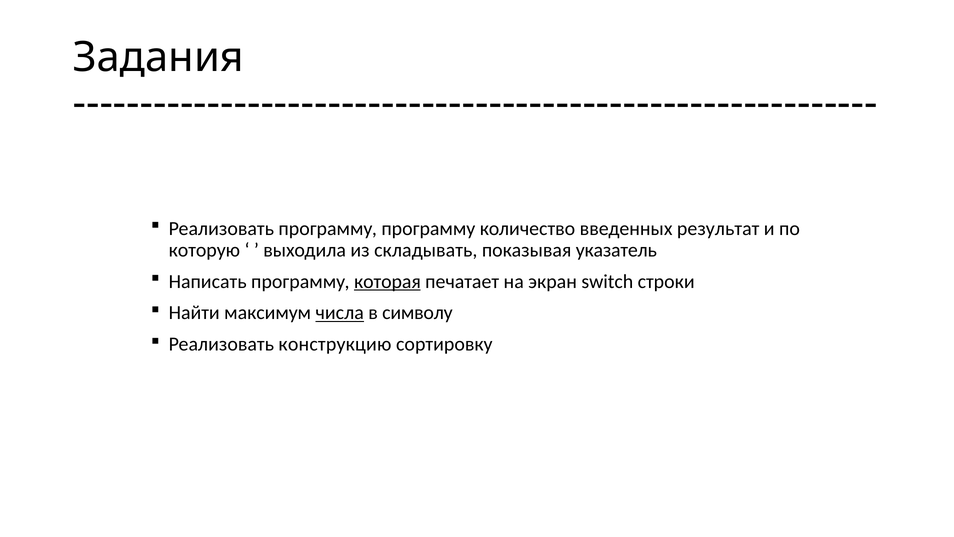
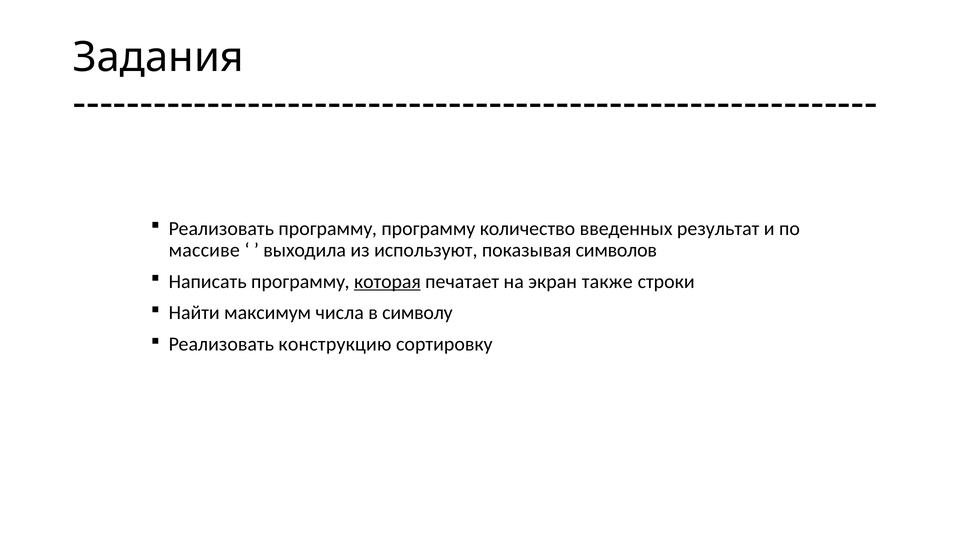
которую: которую -> массиве (204, 250)
складывать: складывать -> используют (426, 250)
указатель: указатель -> символов (616, 250)
switch: switch -> также (607, 281)
числа underline: present -> none (340, 313)
